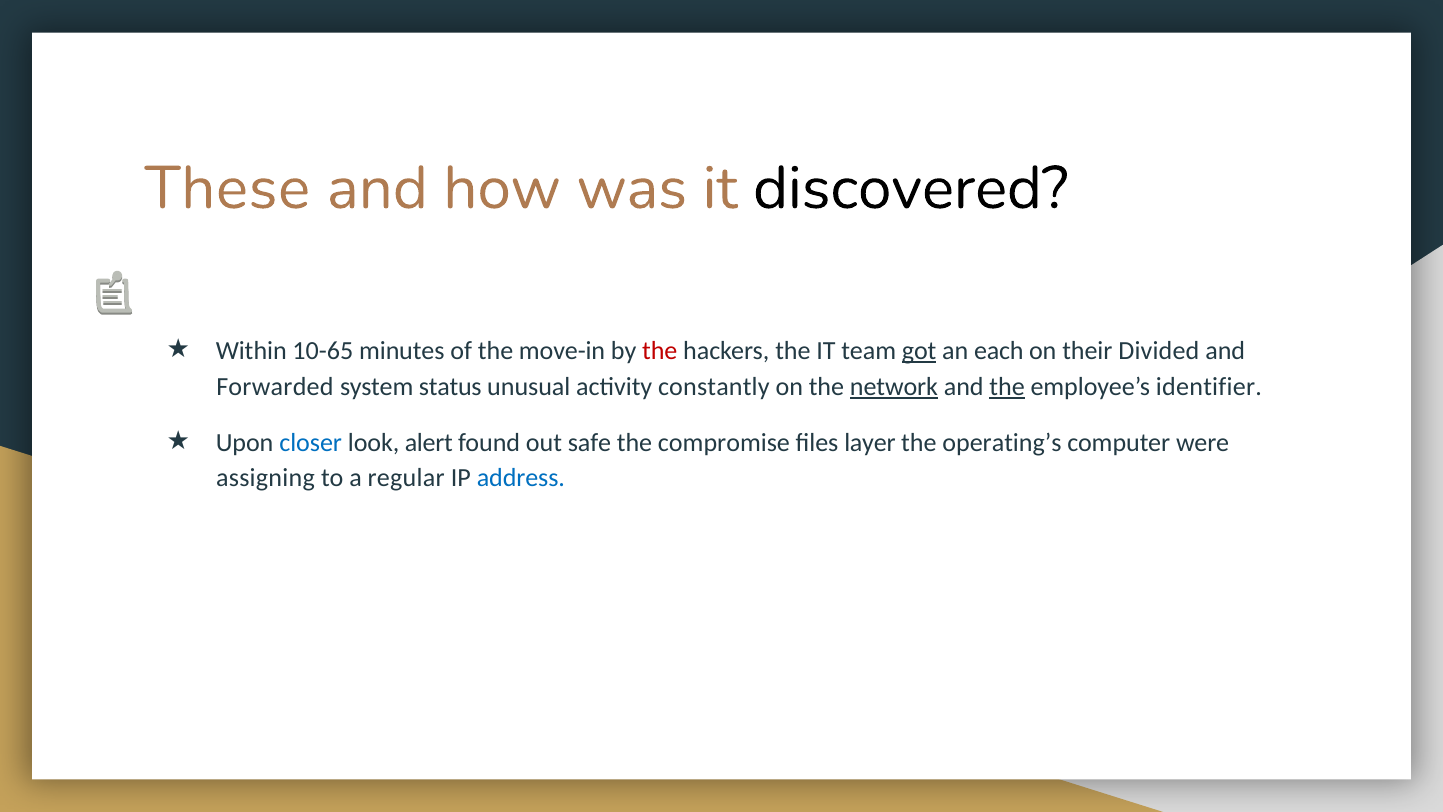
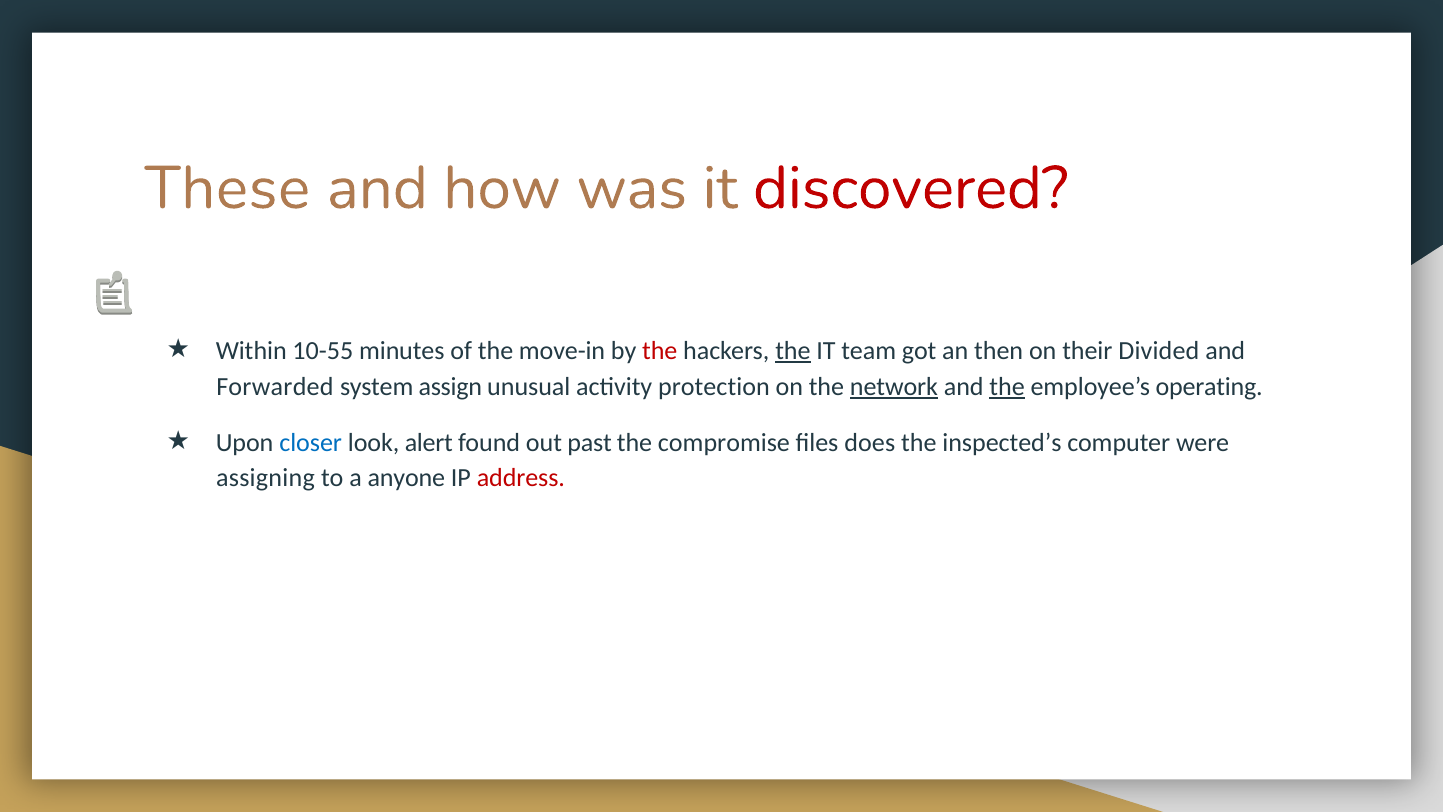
discovered colour: black -> red (911, 188)
10-65: 10-65 -> 10-55 (323, 351)
the underline: none -> present (793, 351)
got underline: present -> none (919, 351)
each: each -> then (999, 351)
status: status -> assign (450, 386)
constantly: constantly -> protection (714, 386)
identifier: identifier -> operating (1209, 386)
safe: safe -> past (590, 442)
layer: layer -> does (870, 442)
operating’s: operating’s -> inspected’s (1002, 442)
regular: regular -> anyone (406, 478)
address colour: blue -> red (521, 478)
